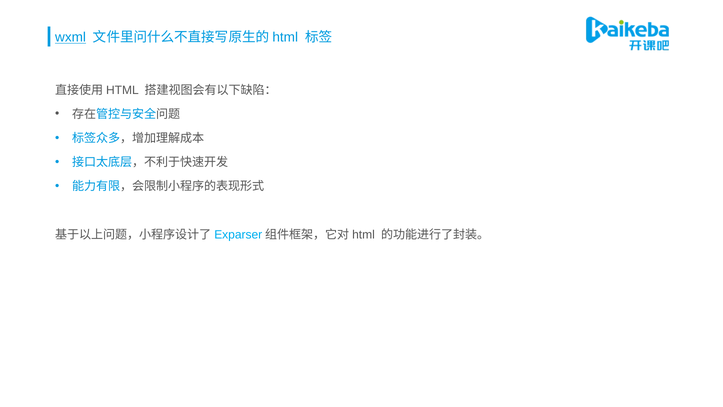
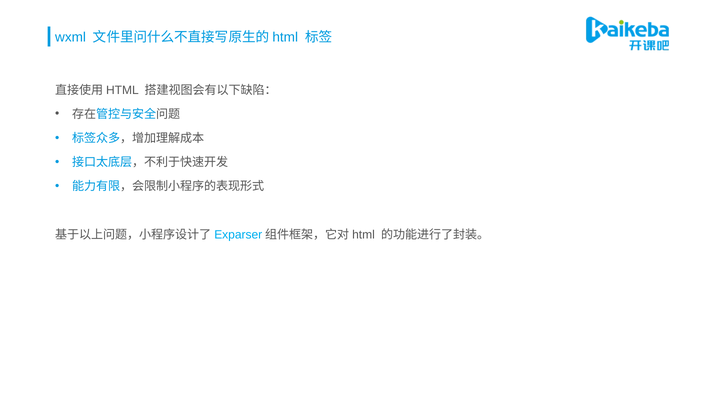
wxml underline: present -> none (71, 37)
